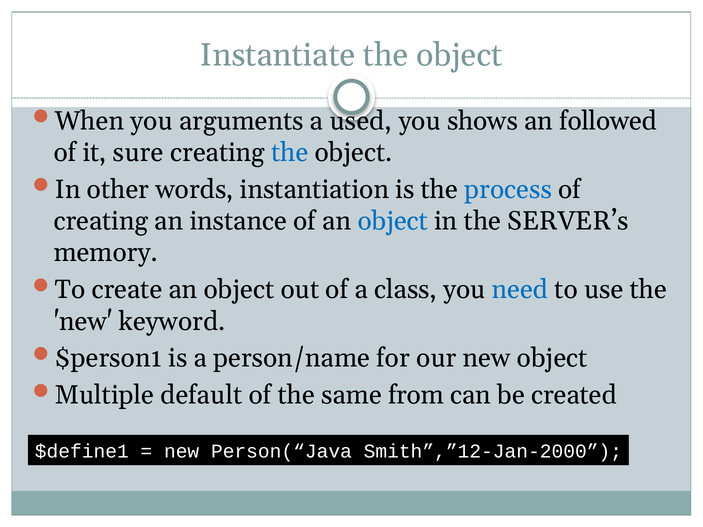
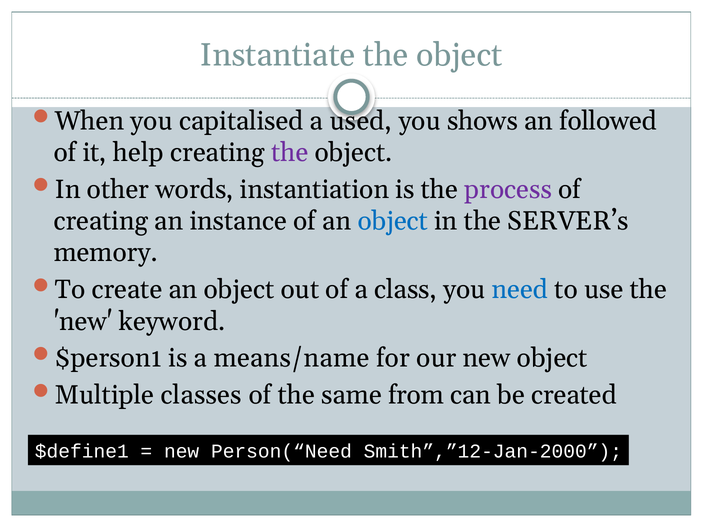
arguments: arguments -> capitalised (241, 121)
sure: sure -> help (138, 153)
the colour: blue -> purple (290, 153)
process colour: blue -> purple (508, 190)
person/name: person/name -> means/name (292, 358)
default: default -> classes (201, 395)
Person(“Java: Person(“Java -> Person(“Need (281, 452)
